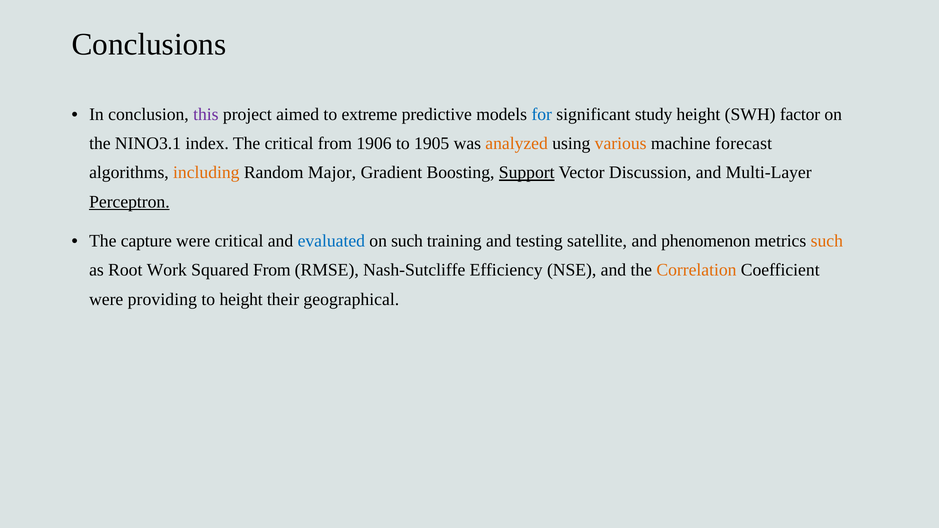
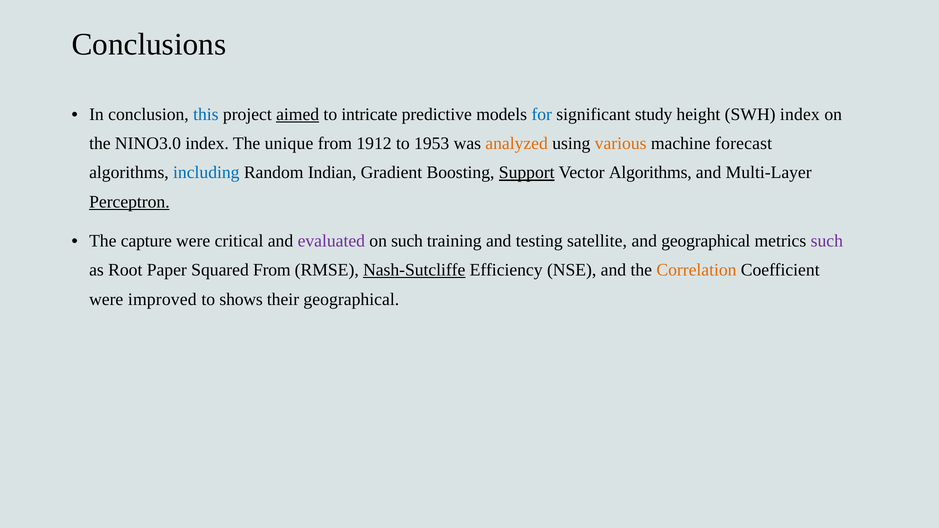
this colour: purple -> blue (206, 114)
aimed underline: none -> present (298, 114)
extreme: extreme -> intricate (369, 114)
SWH factor: factor -> index (800, 114)
NINO3.1: NINO3.1 -> NINO3.0 (148, 144)
The critical: critical -> unique (289, 144)
1906: 1906 -> 1912 (374, 144)
1905: 1905 -> 1953 (432, 144)
including colour: orange -> blue (206, 173)
Major: Major -> Indian (332, 173)
Vector Discussion: Discussion -> Algorithms (650, 173)
evaluated colour: blue -> purple (331, 241)
and phenomenon: phenomenon -> geographical (706, 241)
such colour: orange -> purple (827, 241)
Work: Work -> Paper (167, 270)
Nash-Sutcliffe underline: none -> present (414, 270)
providing: providing -> improved (162, 299)
to height: height -> shows (241, 299)
